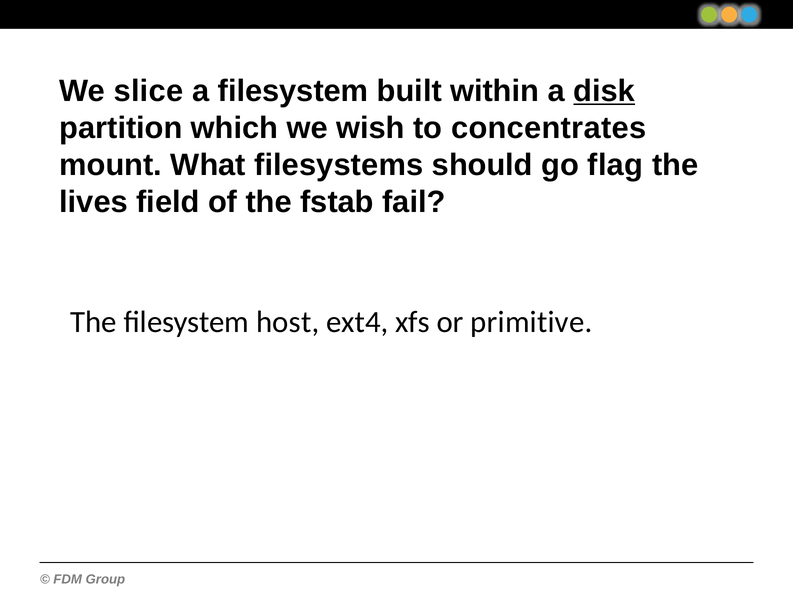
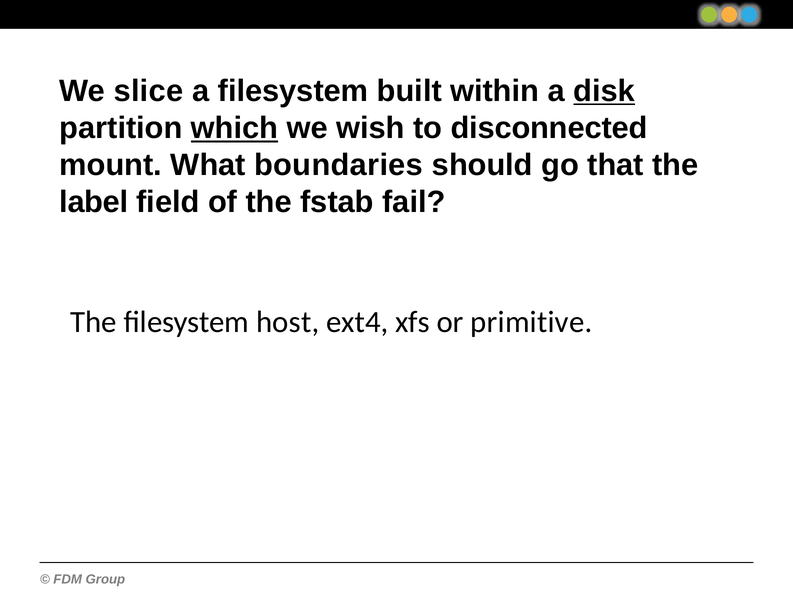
which underline: none -> present (235, 128)
concentrates: concentrates -> disconnected (549, 128)
filesystems: filesystems -> boundaries (339, 165)
flag: flag -> that (616, 165)
lives: lives -> label (94, 202)
